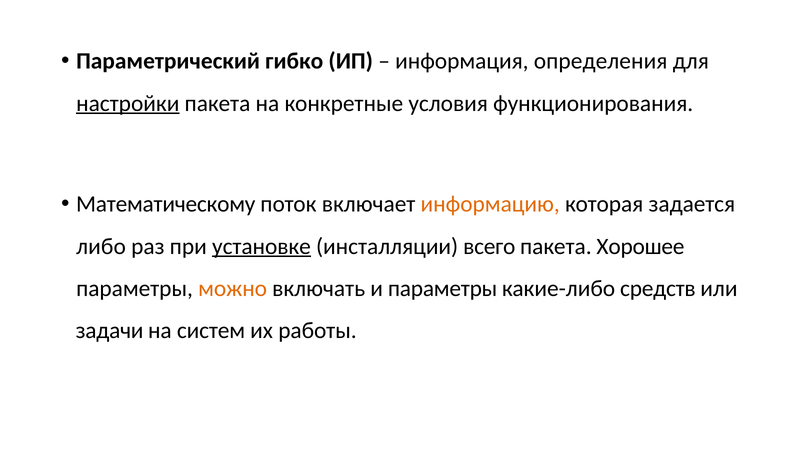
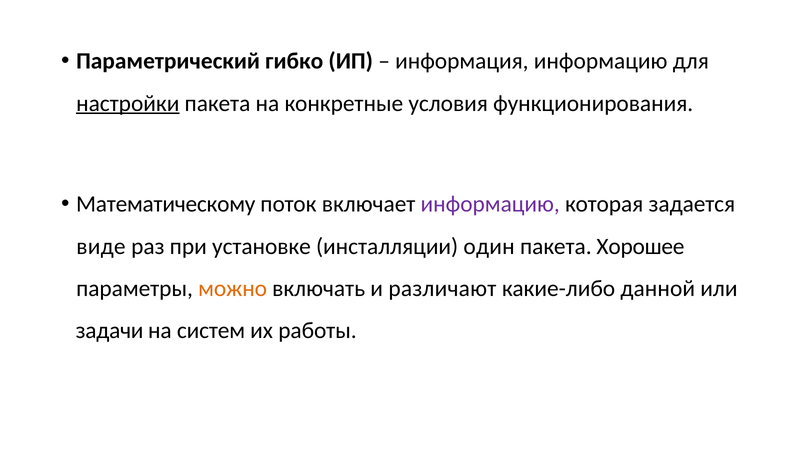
информация определения: определения -> информацию (601, 61)
информацию colour: orange -> purple (490, 204)
либо: либо -> виде (101, 246)
установке underline: present -> none (261, 246)
всего: всего -> один (489, 246)
и параметры: параметры -> различают (442, 289)
средств: средств -> данной (658, 289)
